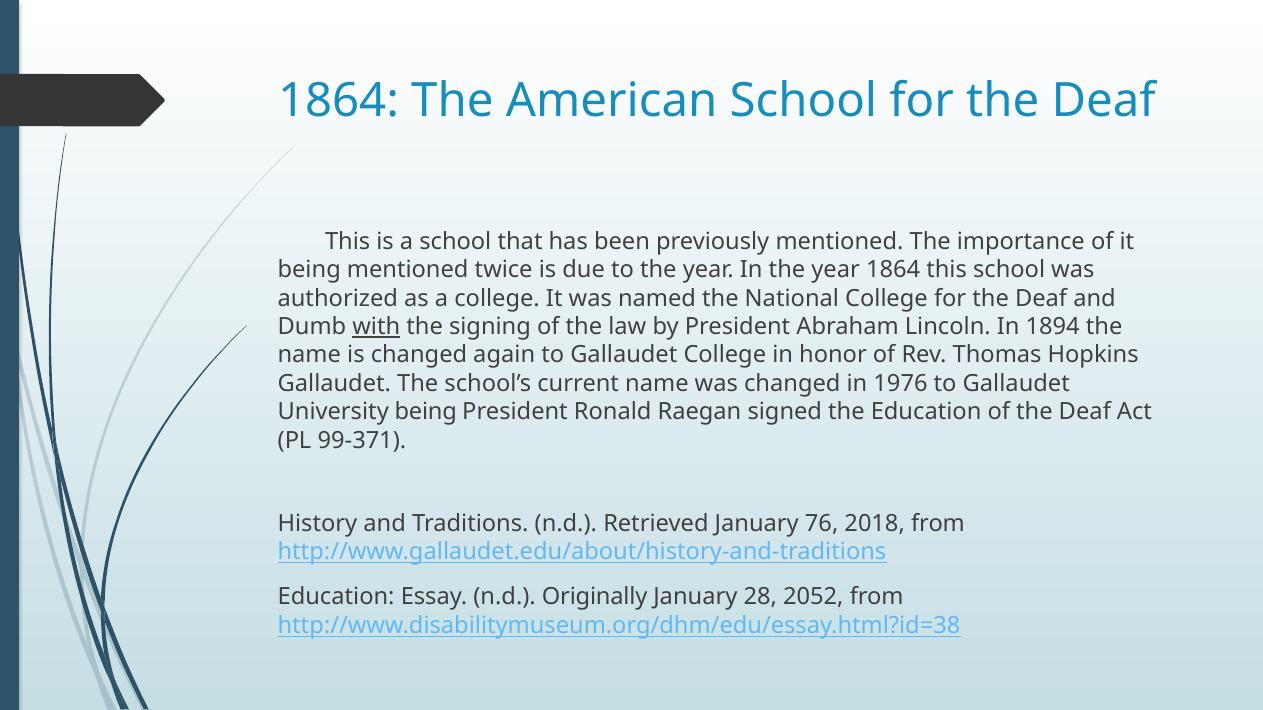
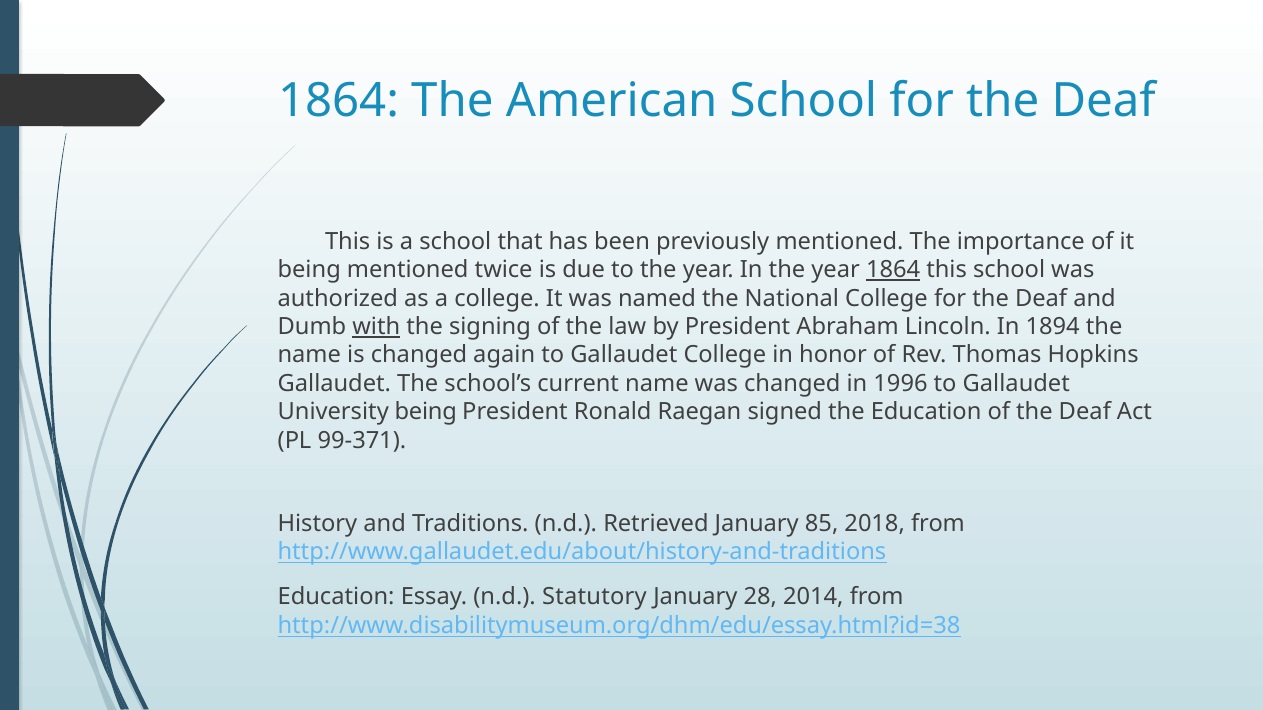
1864 underline: none -> present (893, 270)
1976: 1976 -> 1996 (901, 384)
76: 76 -> 85 (822, 524)
Originally: Originally -> Statutory (594, 598)
2052: 2052 -> 2014 (813, 598)
